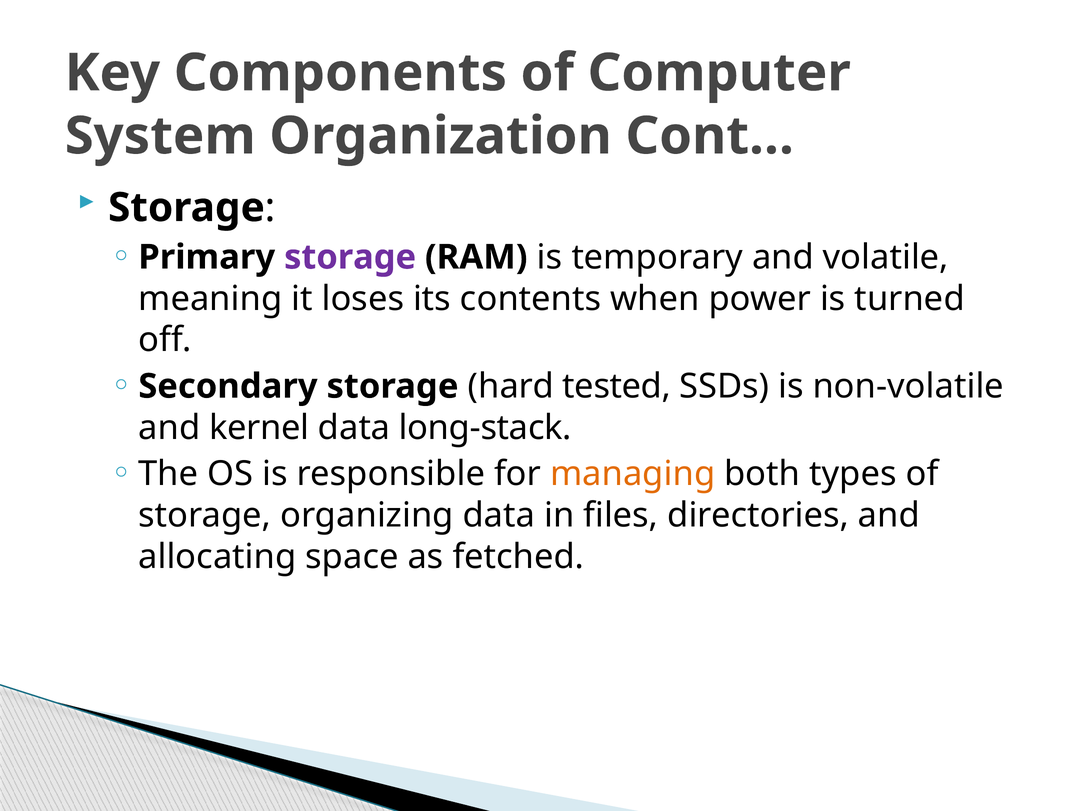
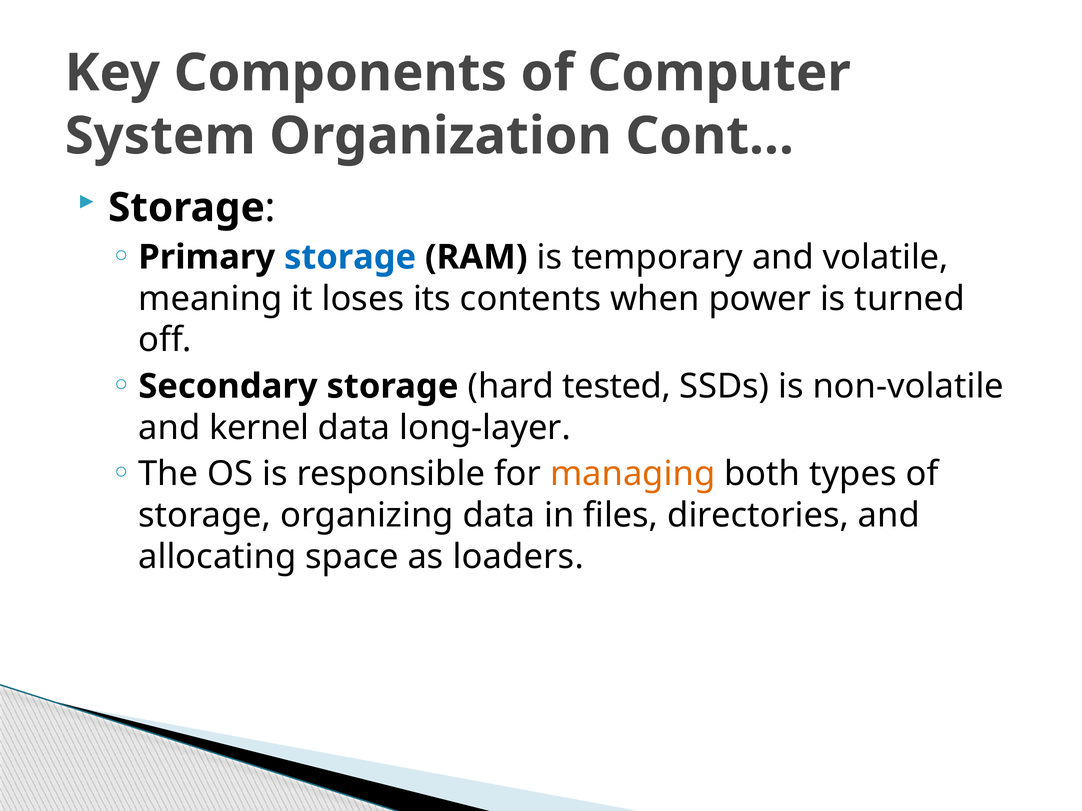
storage colour: purple -> blue (350, 257)
long-stack: long-stack -> long-layer (485, 428)
fetched: fetched -> loaders (518, 557)
